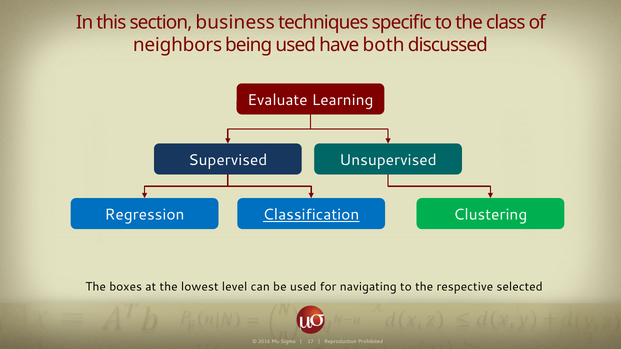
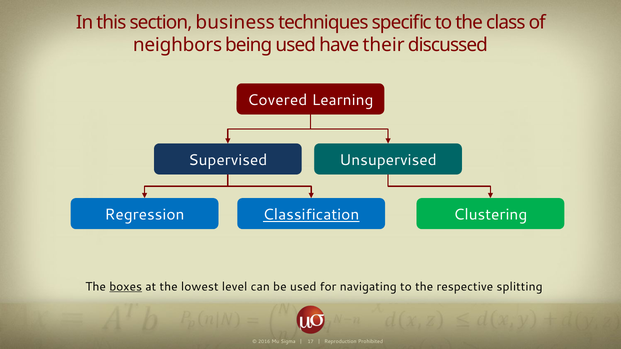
both: both -> their (384, 45)
Evaluate: Evaluate -> Covered (277, 100)
boxes underline: none -> present (126, 287)
selected: selected -> splitting (520, 287)
